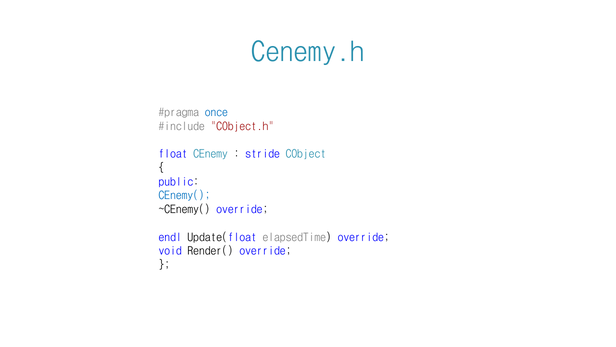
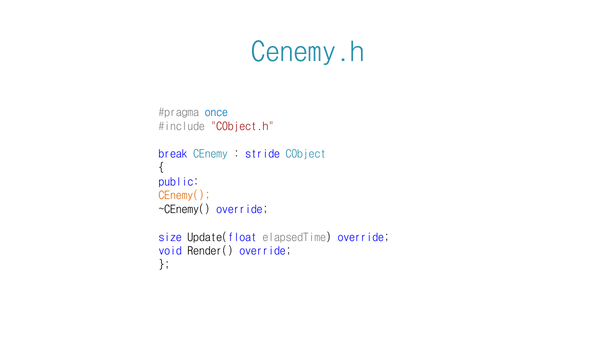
float: float -> break (173, 154)
CEnemy( colour: blue -> orange (185, 195)
endl: endl -> size (170, 237)
